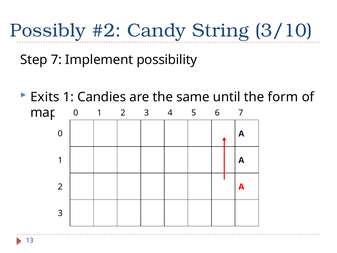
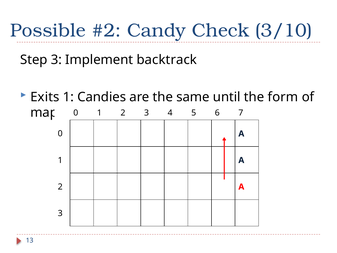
Possibly: Possibly -> Possible (48, 31)
String: String -> Check (220, 31)
Step 7: 7 -> 3 (56, 60)
possibility: possibility -> backtrack (167, 60)
